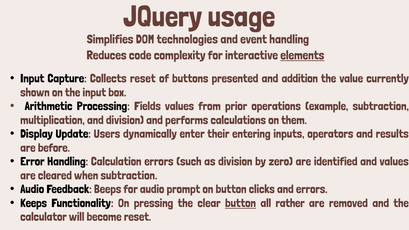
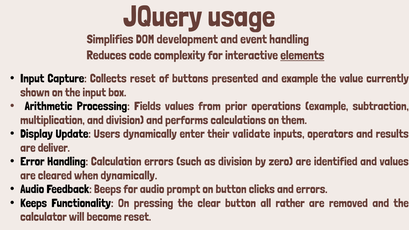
technologies: technologies -> development (187, 40)
and addition: addition -> example (300, 79)
entering: entering -> validate (251, 134)
before: before -> deliver (54, 148)
when subtraction: subtraction -> dynamically (129, 175)
button underline: present -> none (241, 203)
